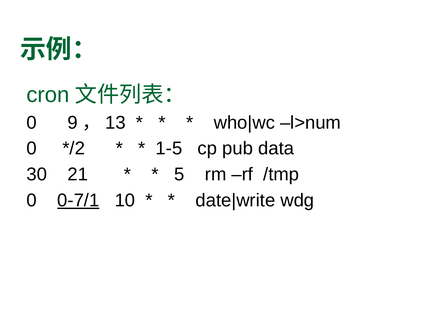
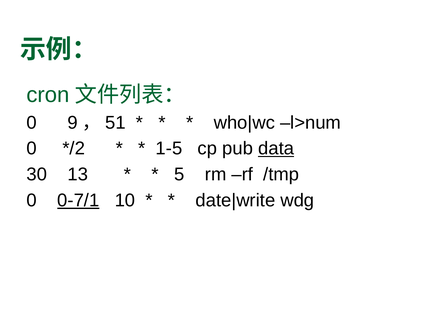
13: 13 -> 51 (115, 122)
data underline: none -> present (276, 148)
21: 21 -> 13 (78, 174)
